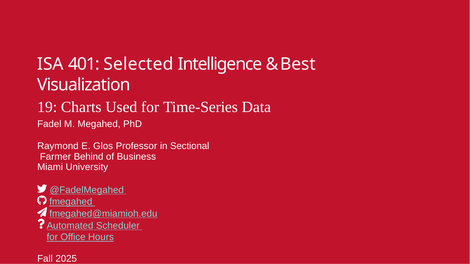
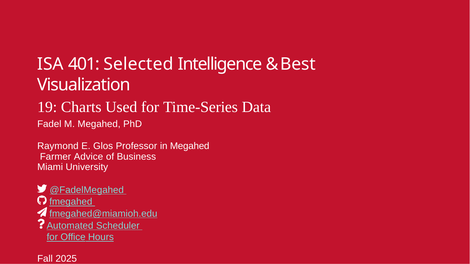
in Sectional: Sectional -> Megahed (190, 146)
Behind: Behind -> Advice (88, 157)
